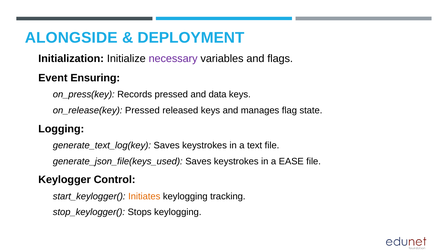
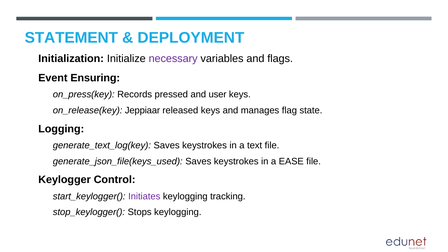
ALONGSIDE: ALONGSIDE -> STATEMENT (71, 38)
data: data -> user (218, 94)
Pressed: Pressed -> Jeppiaar (142, 110)
Initiates colour: orange -> purple (144, 196)
